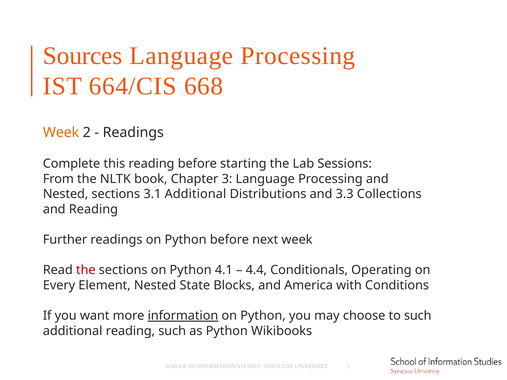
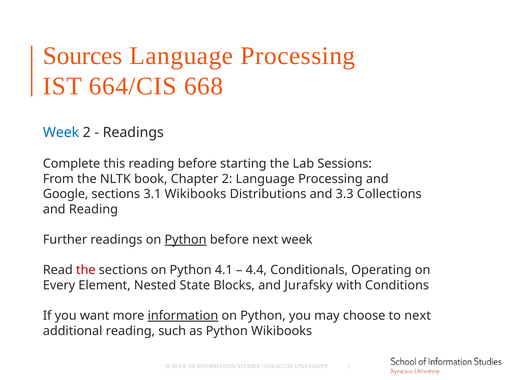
Week colour: orange -> blue (61, 133)
Chapter 3: 3 -> 2 (227, 179)
Nested: Nested -> Google (66, 194)
3.1 Additional: Additional -> Wikibooks (195, 194)
Python underline: none -> present (186, 240)
America: America -> Jurafsky (309, 285)
to such: such -> next (418, 316)
